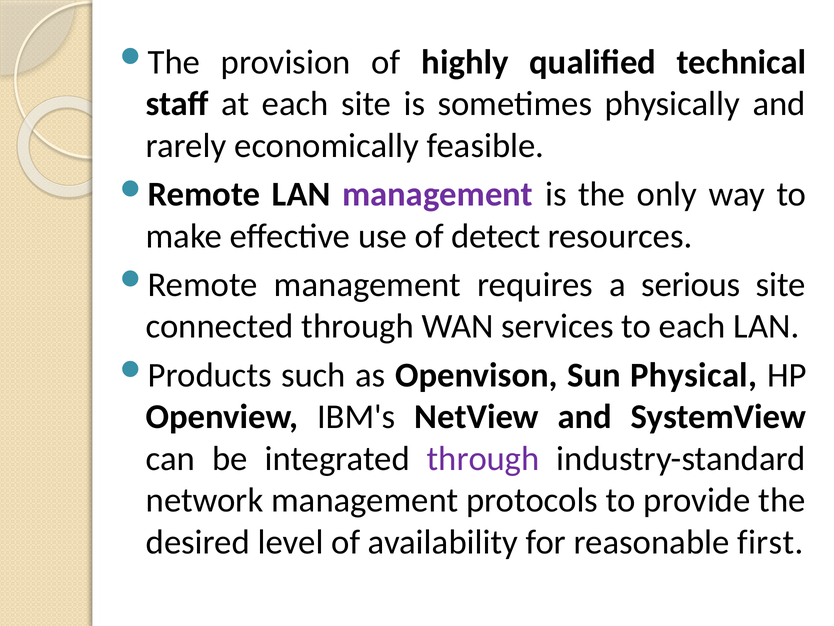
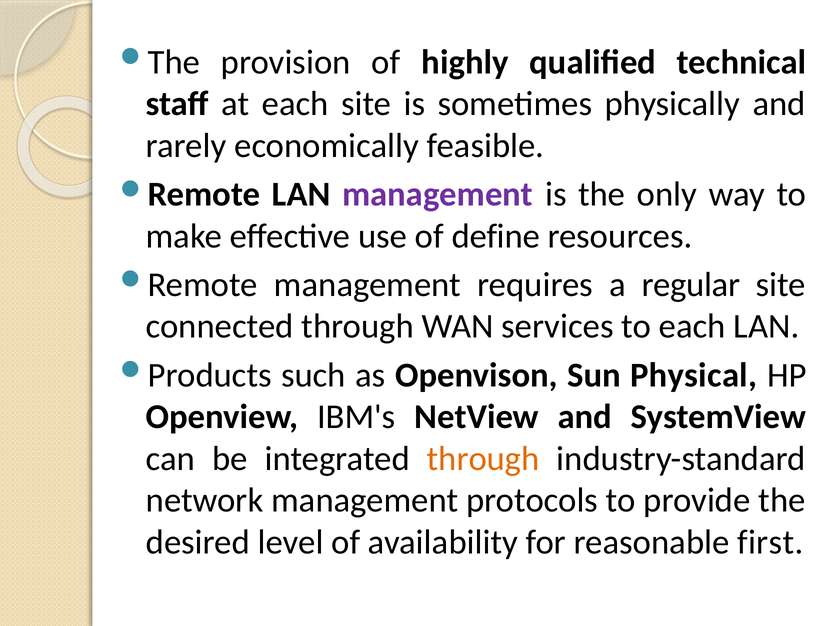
detect: detect -> define (496, 236)
serious: serious -> regular (691, 285)
through colour: purple -> orange (483, 458)
